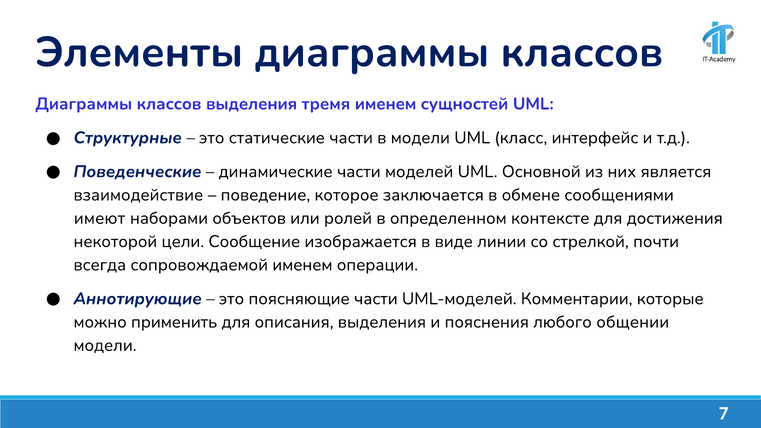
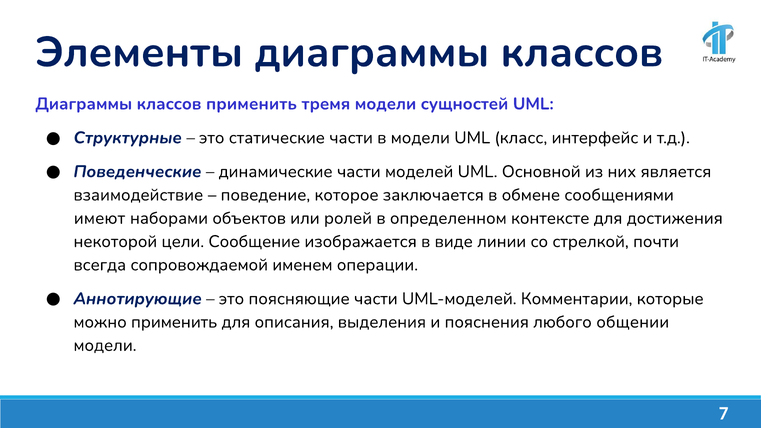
классов выделения: выделения -> применить (251, 104)
тремя именем: именем -> модели (386, 104)
